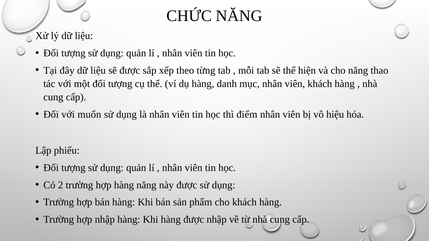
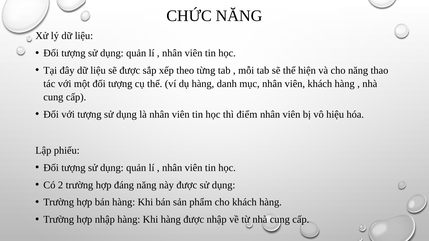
với muốn: muốn -> tượng (89, 114)
hợp hàng: hàng -> đáng (124, 185)
